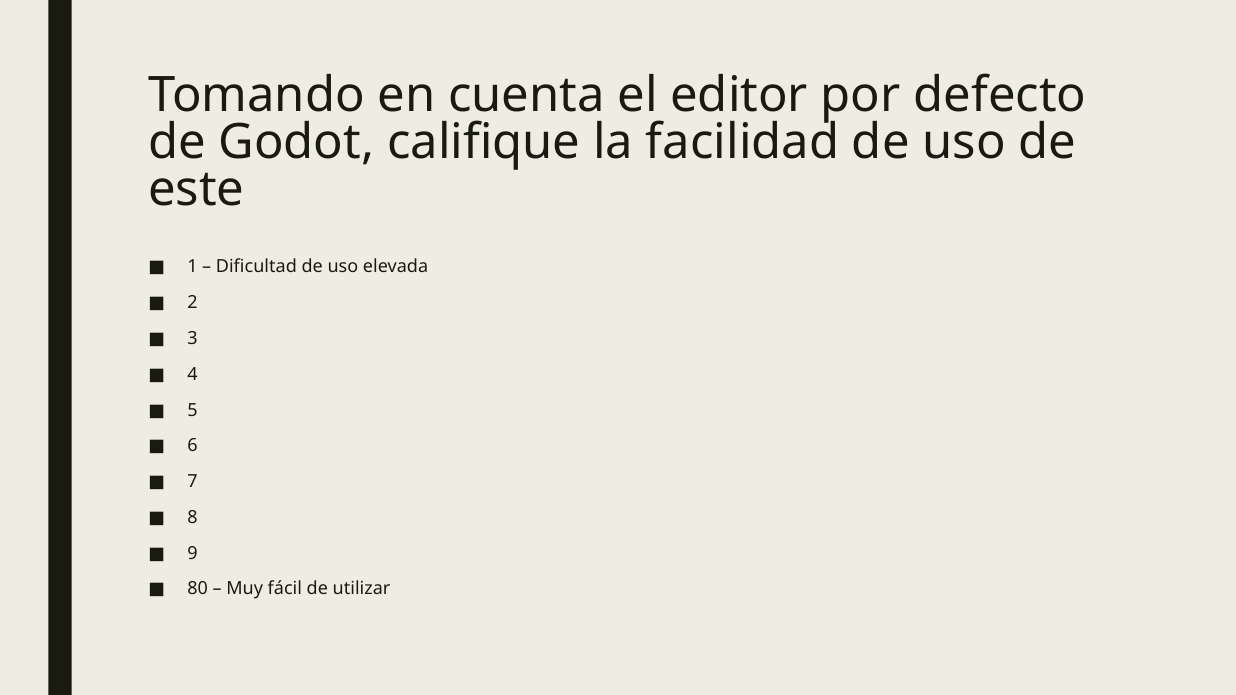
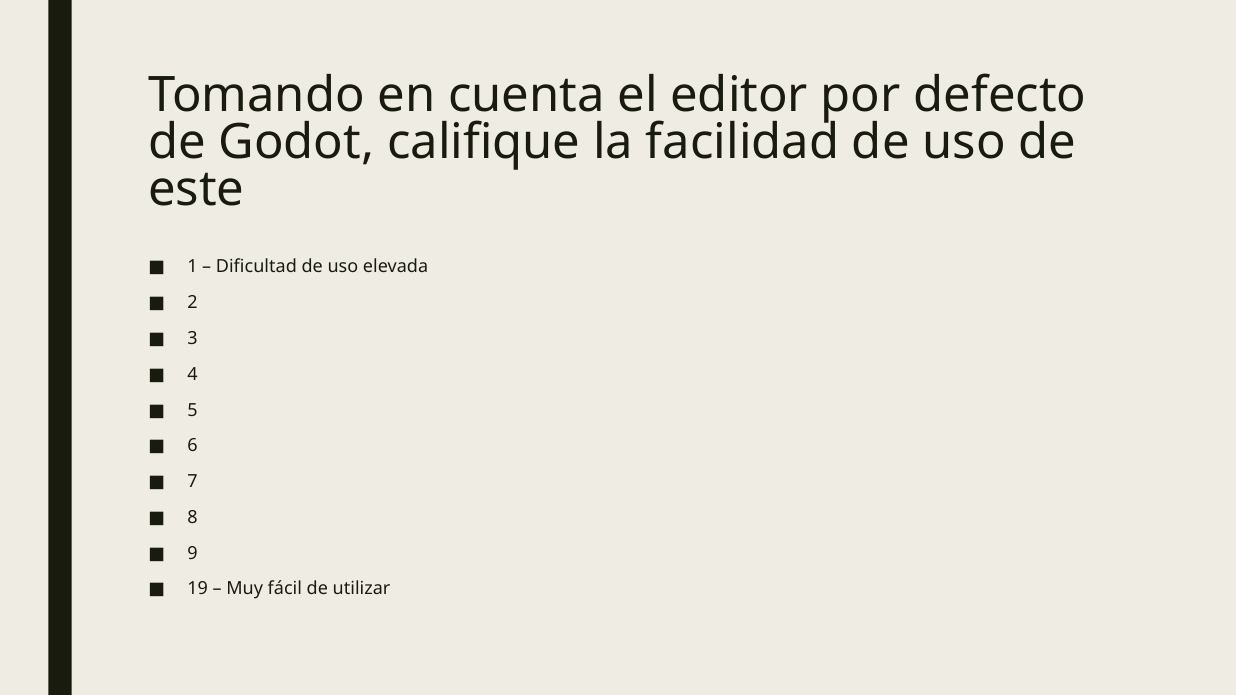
80: 80 -> 19 (198, 589)
